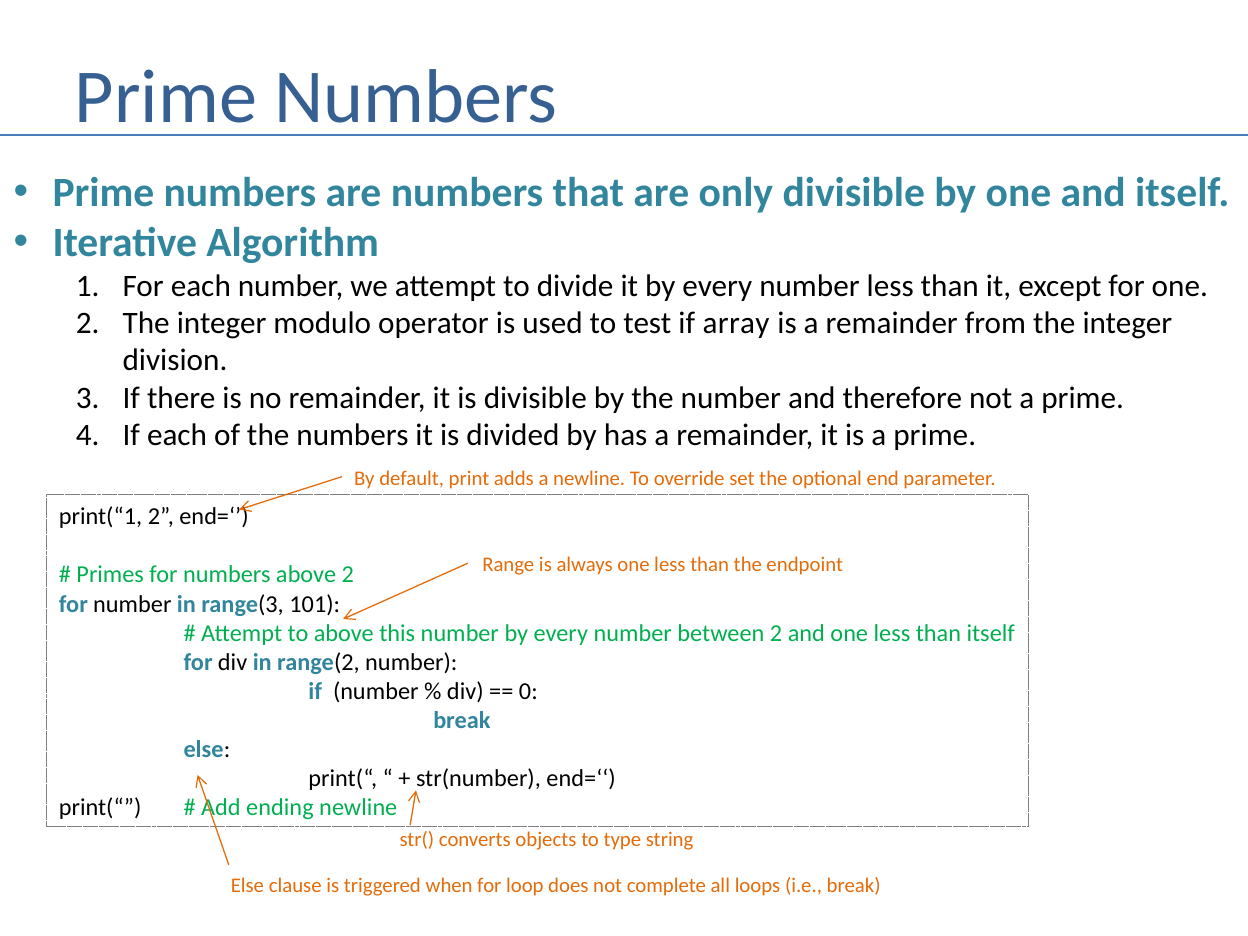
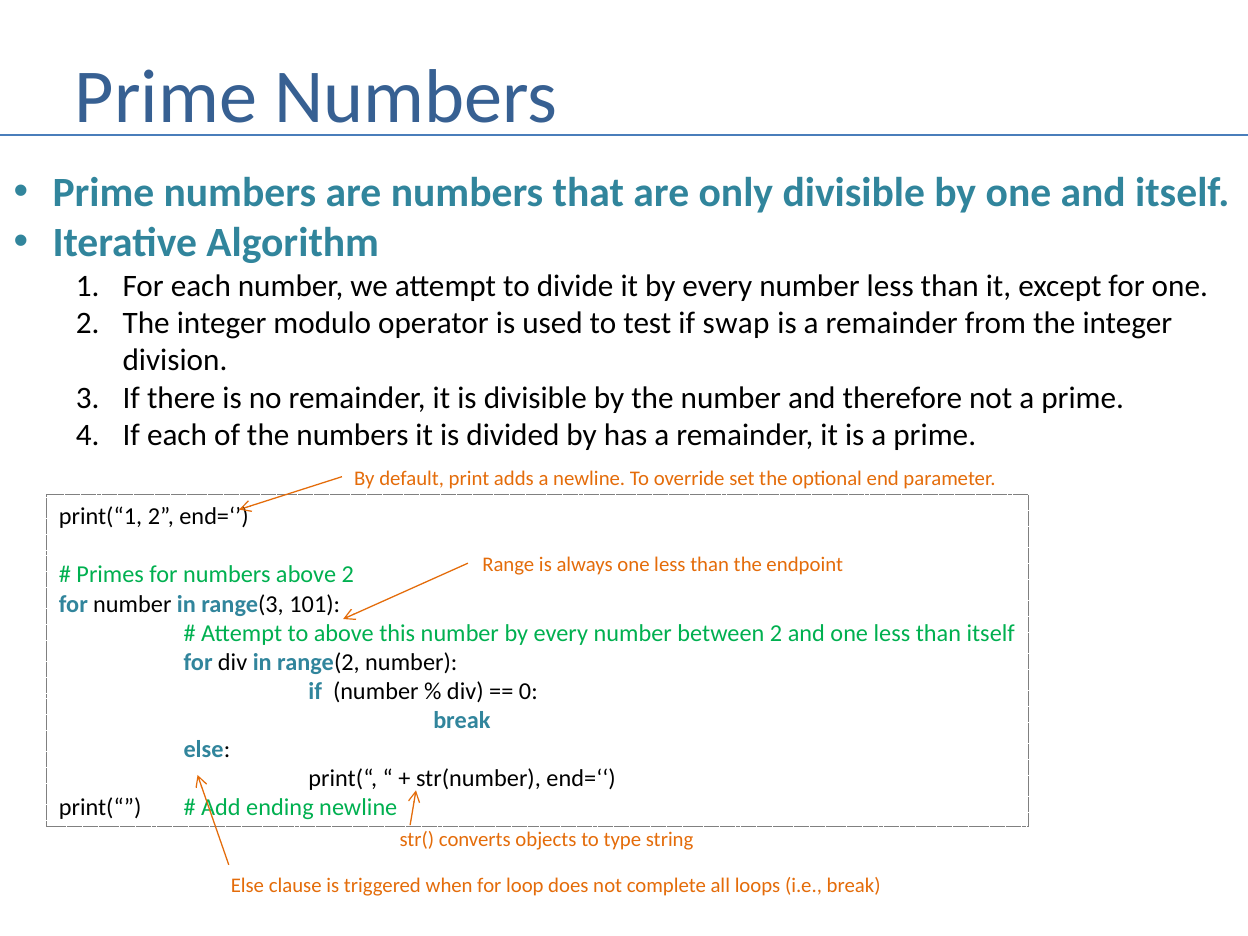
array: array -> swap (736, 323)
